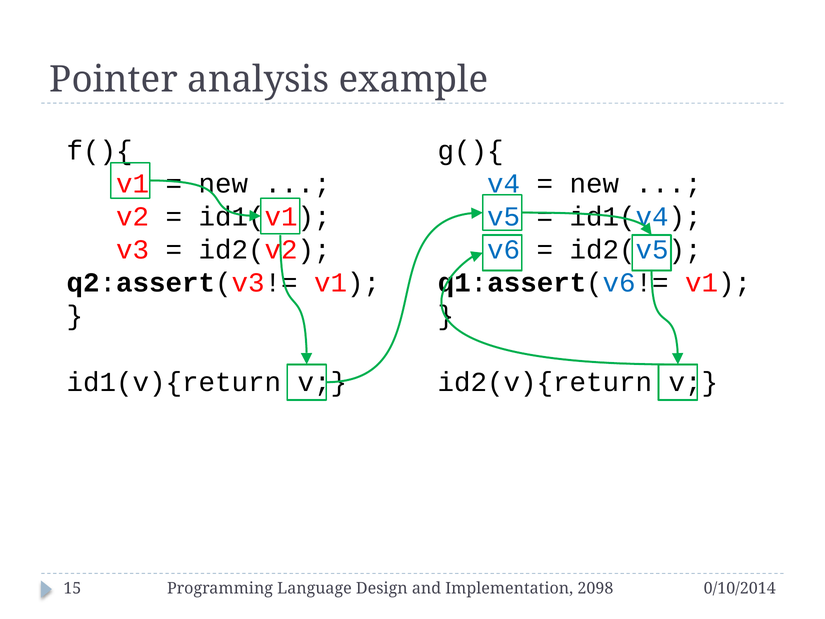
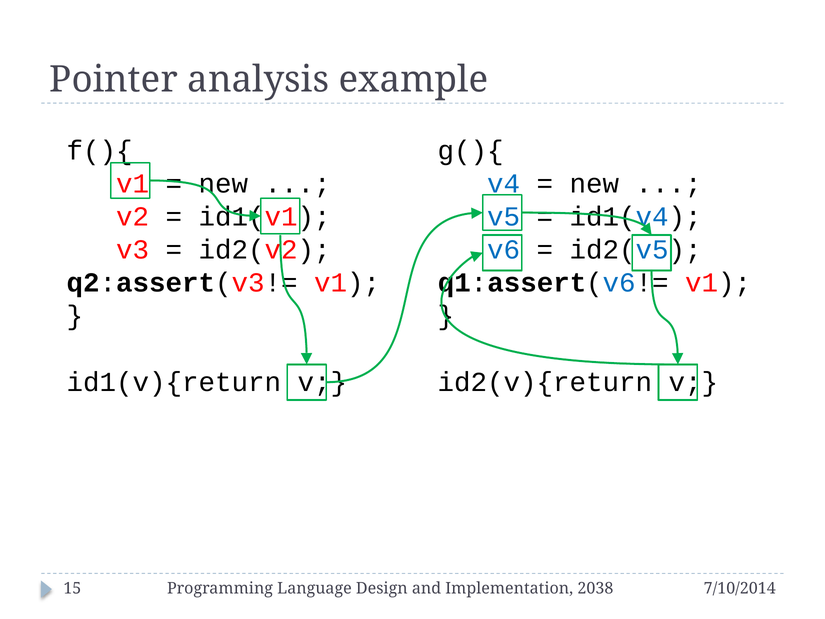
2098: 2098 -> 2038 (595, 588)
0/10/2014: 0/10/2014 -> 7/10/2014 (740, 588)
